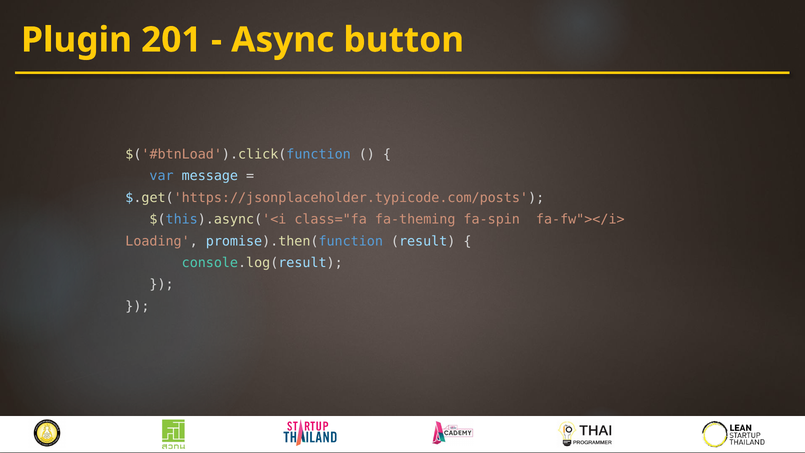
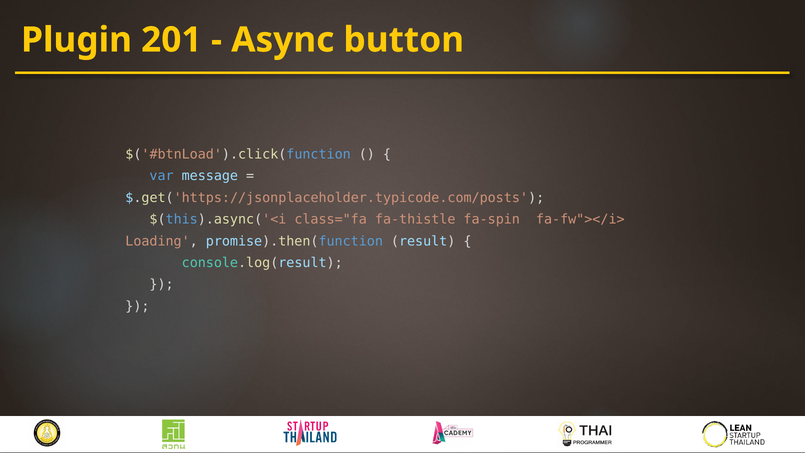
fa-theming: fa-theming -> fa-thistle (415, 219)
